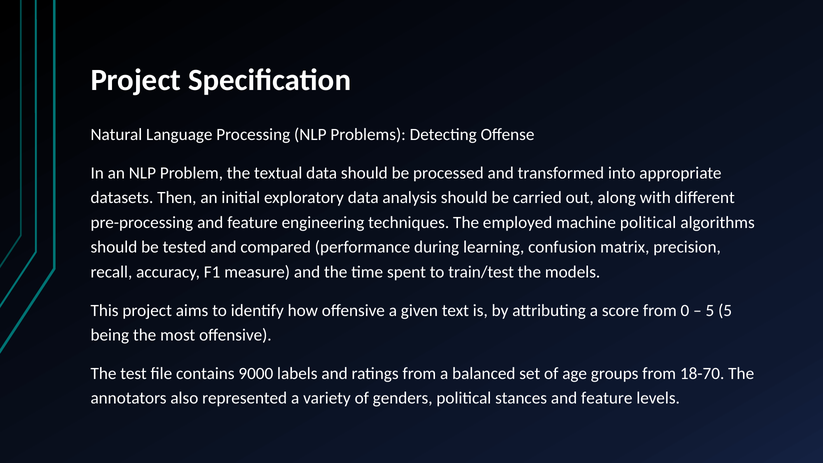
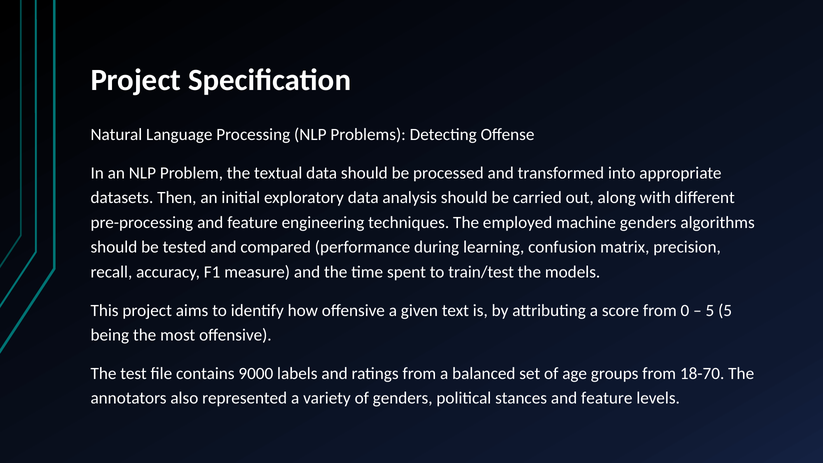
machine political: political -> genders (648, 223)
